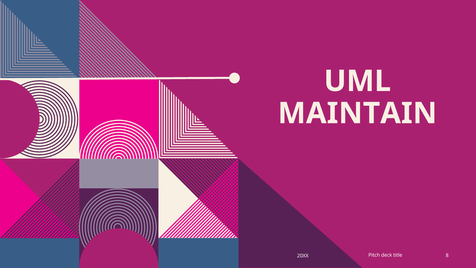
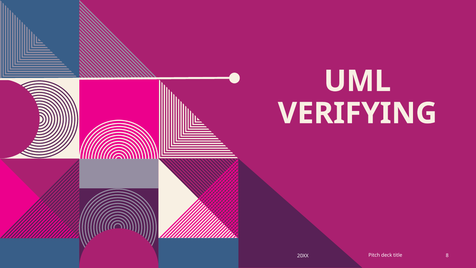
MAINTAIN: MAINTAIN -> VERIFYING (357, 113)
